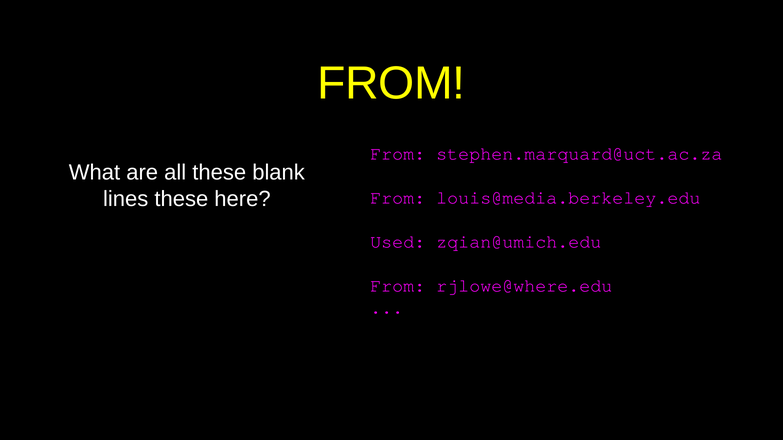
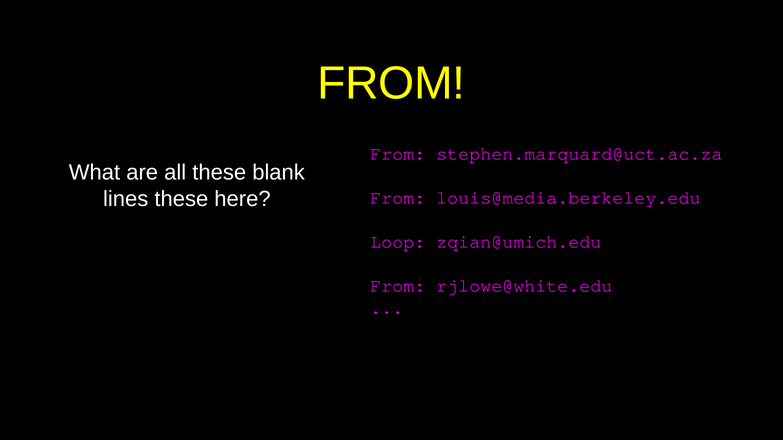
Used: Used -> Loop (398, 242)
rjlowe@where.edu: rjlowe@where.edu -> rjlowe@white.edu (524, 286)
